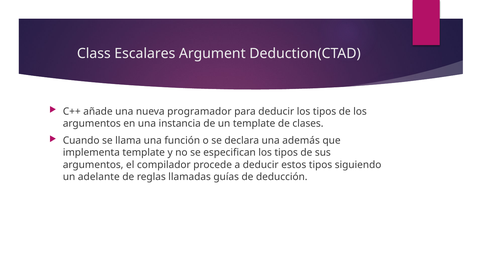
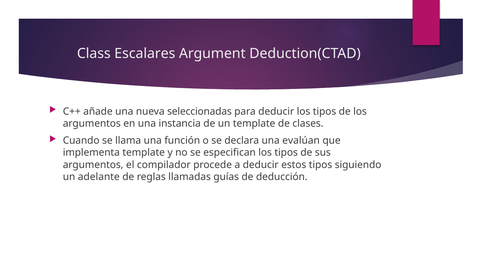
programador: programador -> seleccionadas (199, 111)
además: además -> evalúan (301, 141)
